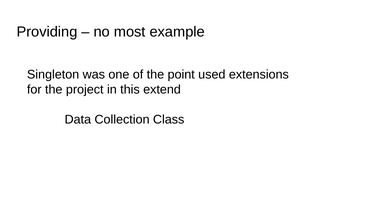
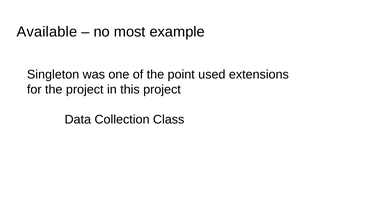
Providing: Providing -> Available (47, 32)
this extend: extend -> project (162, 90)
